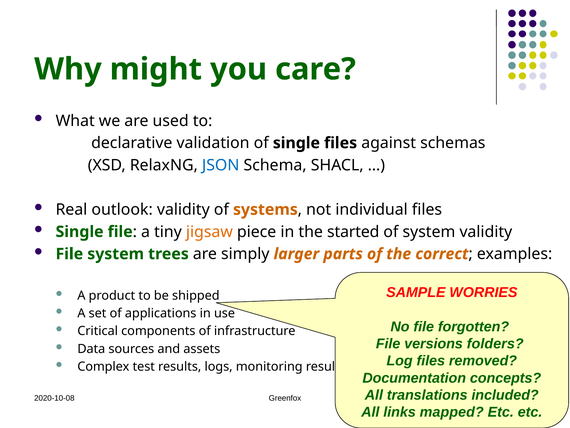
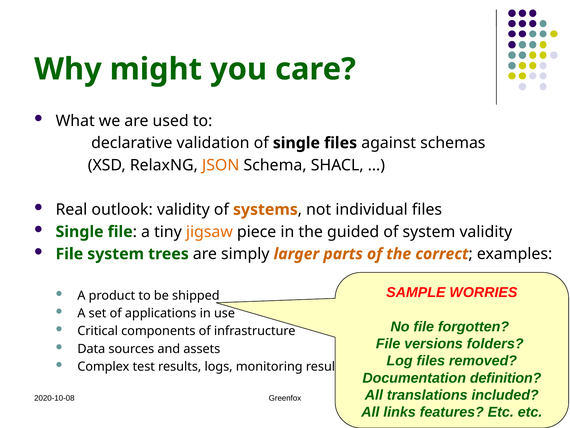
JSON colour: blue -> orange (221, 165)
started: started -> guided (353, 232)
concepts: concepts -> definition (506, 378)
mapped: mapped -> features (452, 412)
